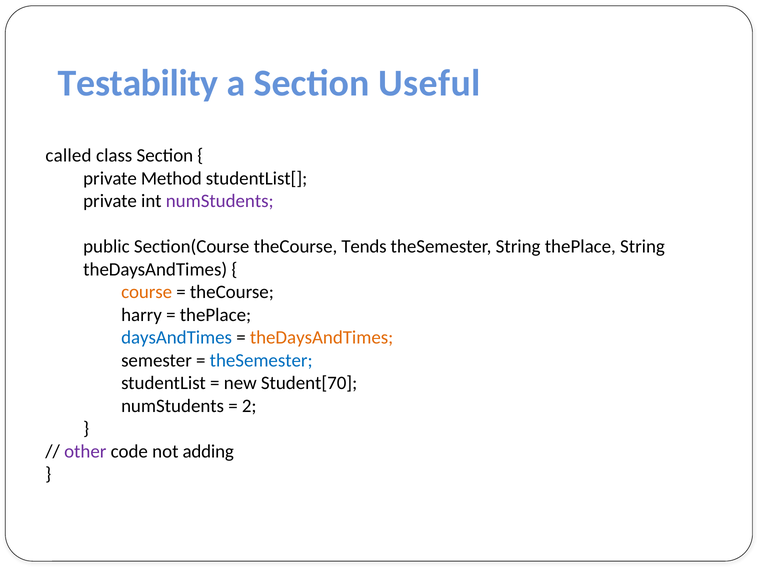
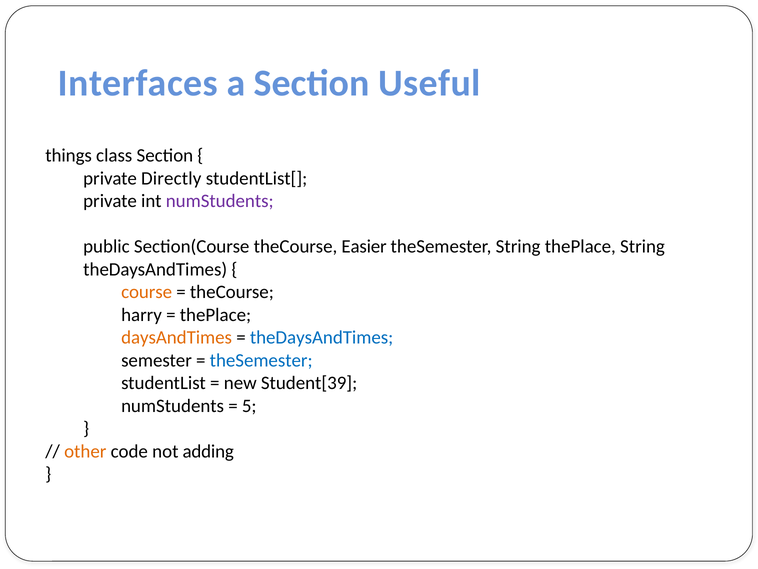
Testability: Testability -> Interfaces (138, 83)
called: called -> things (69, 155)
Method: Method -> Directly (171, 178)
Tends: Tends -> Easier (364, 246)
daysAndTimes colour: blue -> orange (177, 337)
theDaysAndTimes colour: orange -> blue (322, 337)
Student[70: Student[70 -> Student[39 (309, 383)
2: 2 -> 5 (249, 406)
other colour: purple -> orange (85, 451)
